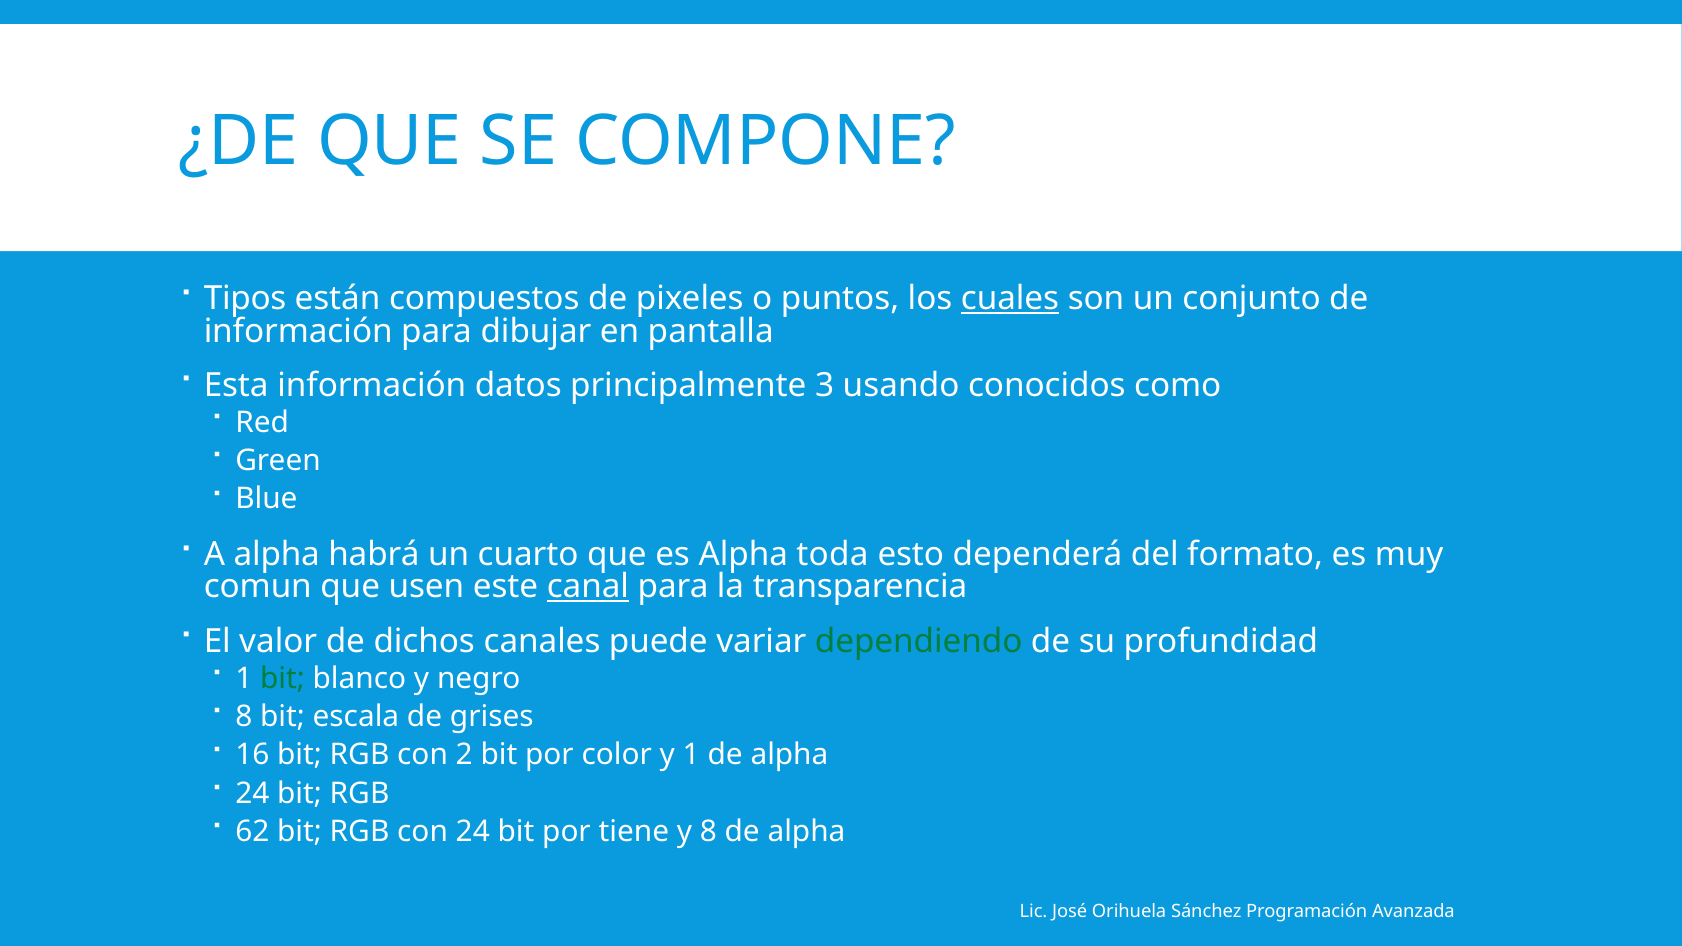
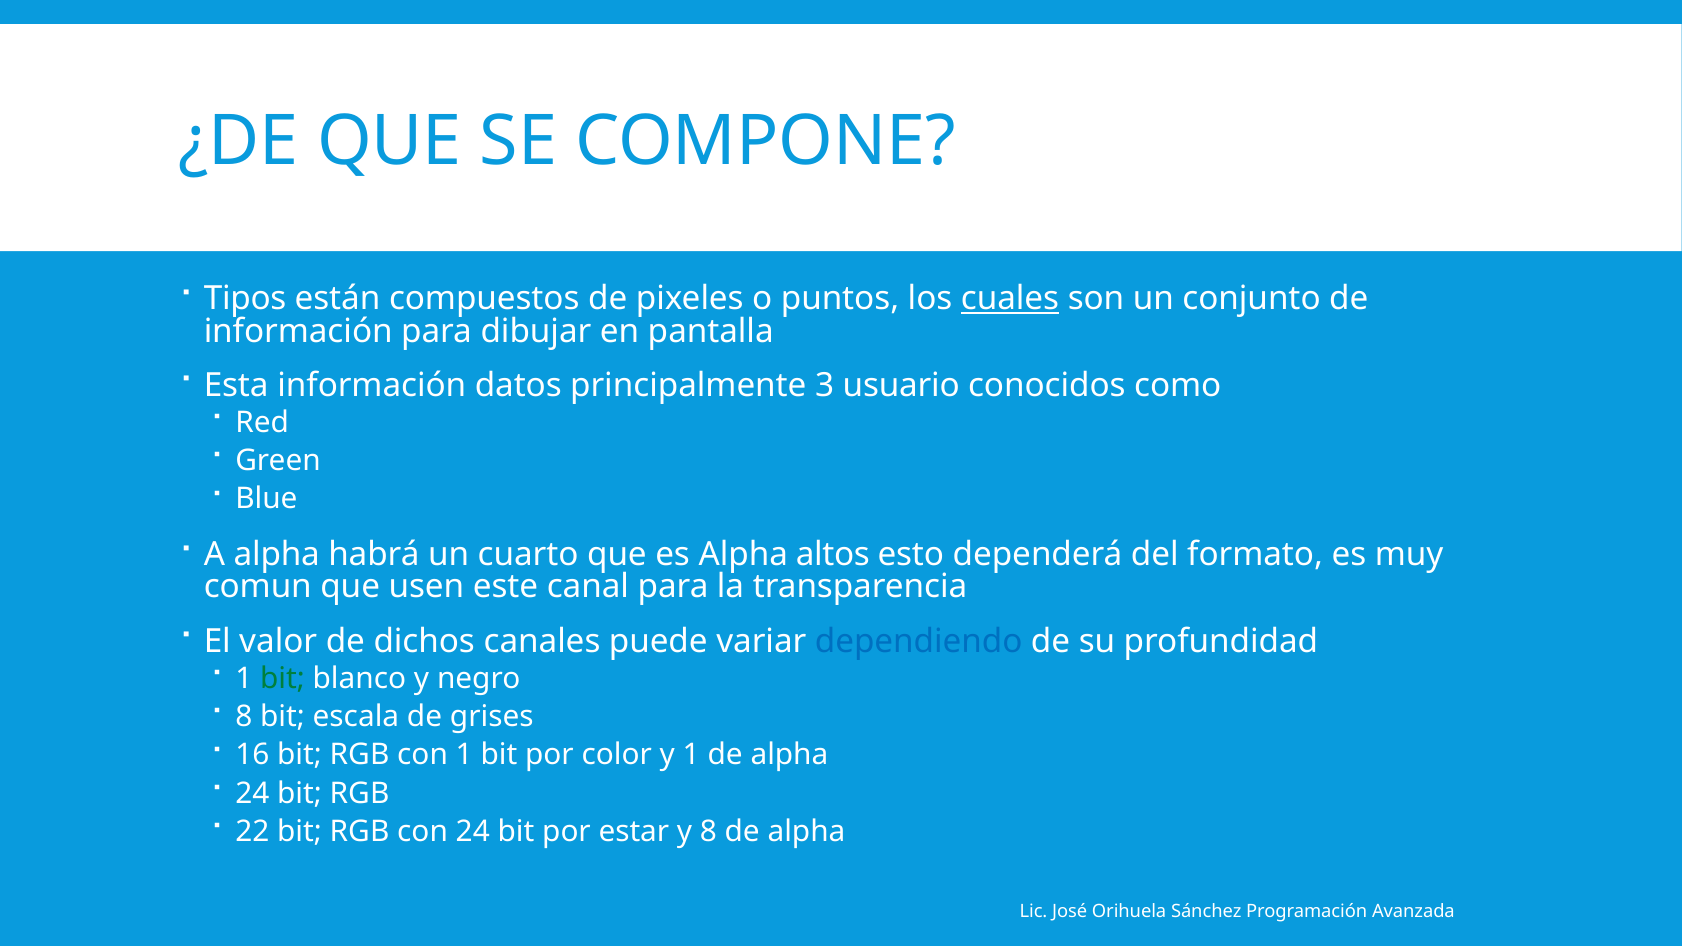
usando: usando -> usuario (901, 385)
toda: toda -> altos (833, 555)
canal underline: present -> none (588, 587)
dependiendo colour: green -> blue (919, 641)
con 2: 2 -> 1 (464, 755)
62: 62 -> 22 (252, 832)
tiene: tiene -> estar (634, 832)
